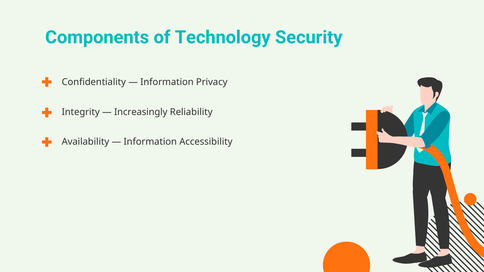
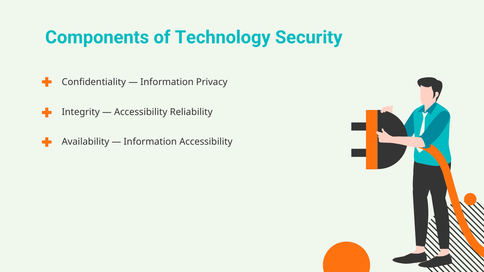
Increasingly: Increasingly -> Accessibility (141, 112)
